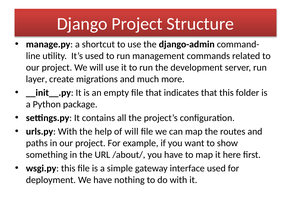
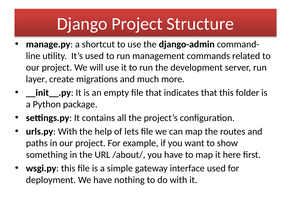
of will: will -> lets (132, 132)
